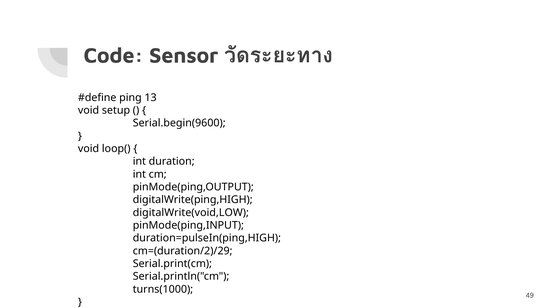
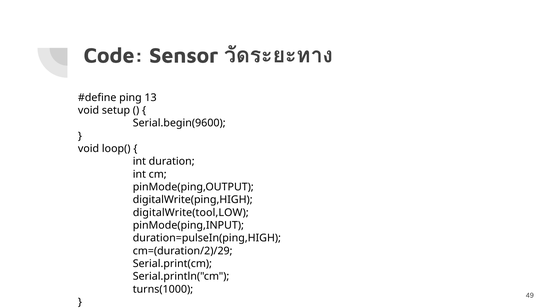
digitalWrite(void,LOW: digitalWrite(void,LOW -> digitalWrite(tool,LOW (191, 213)
